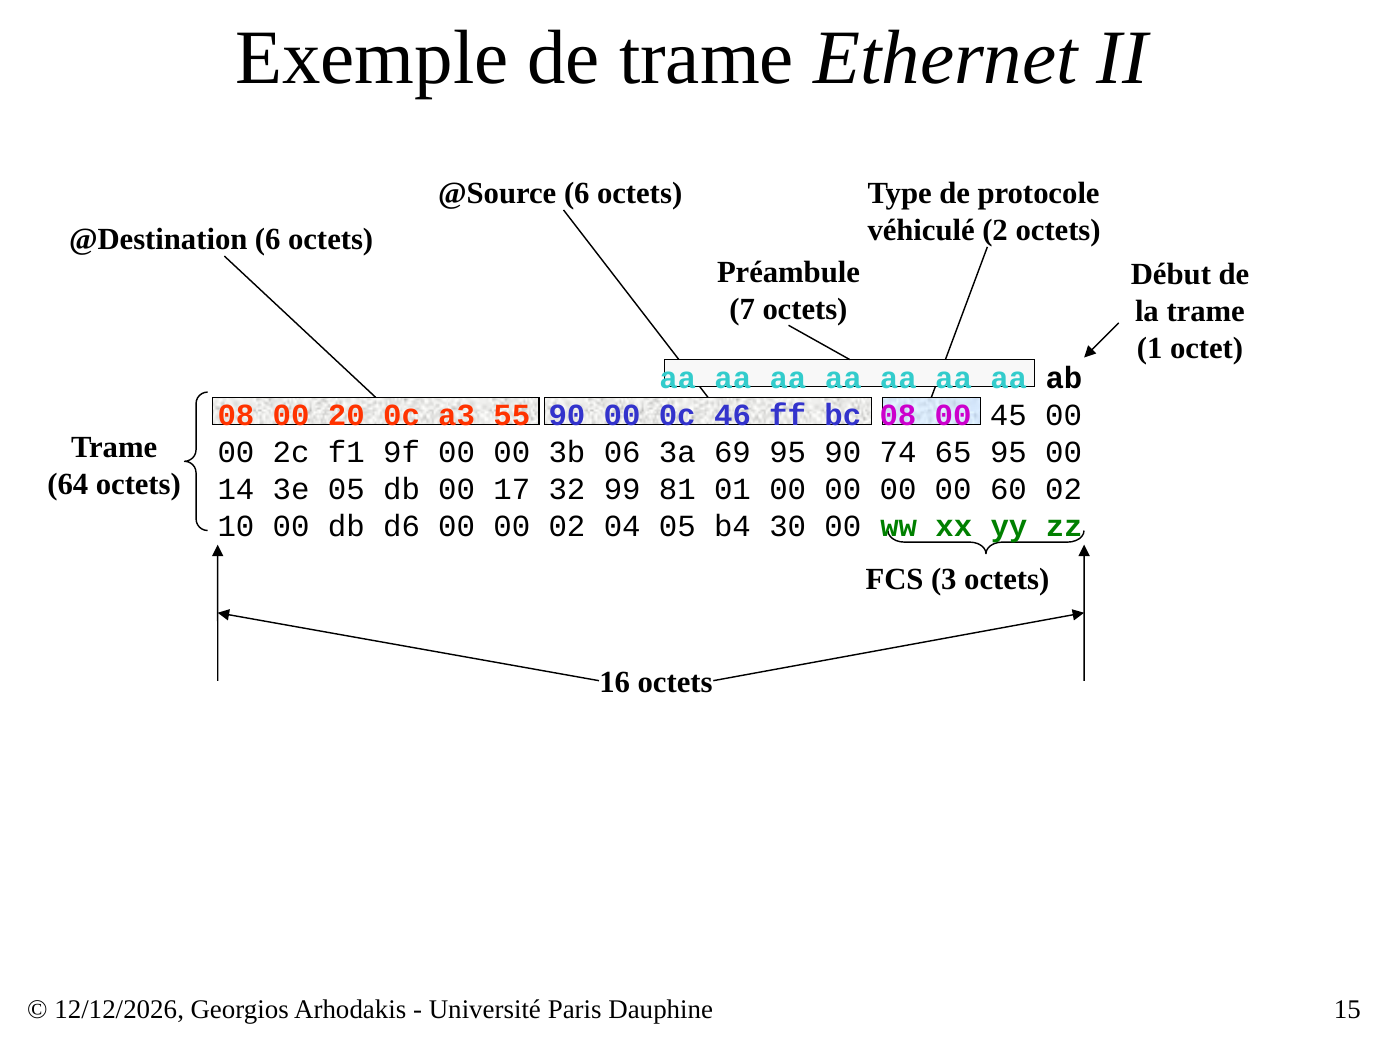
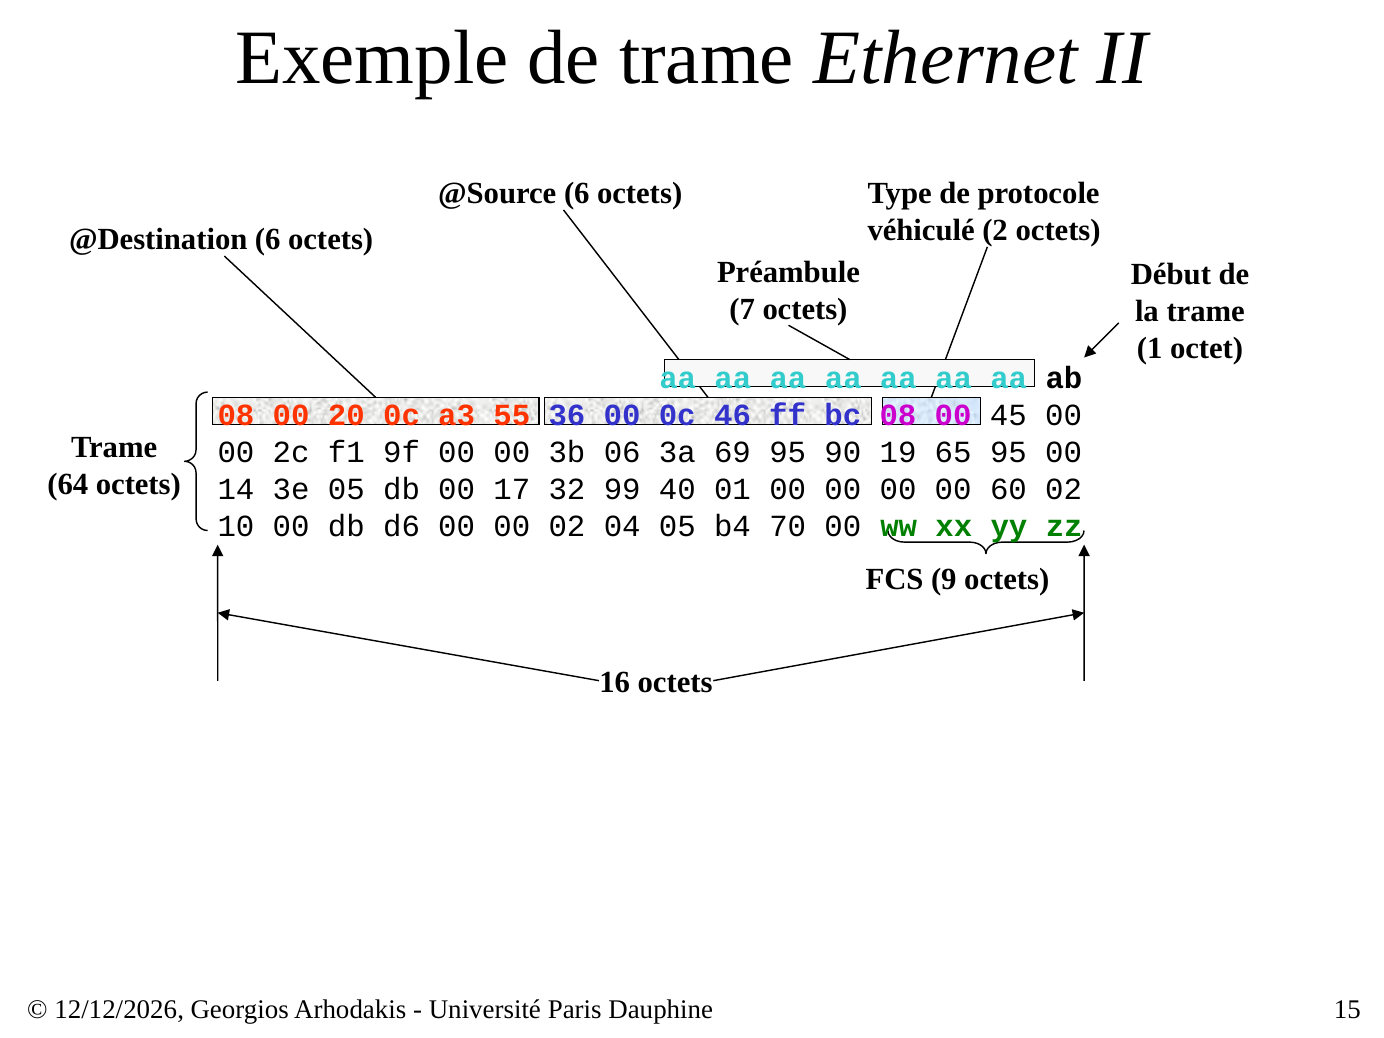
55 90: 90 -> 36 (567, 415)
74: 74 -> 19 (898, 452)
81: 81 -> 40 (677, 489)
30: 30 -> 70 (788, 526)
3: 3 -> 9 (944, 579)
